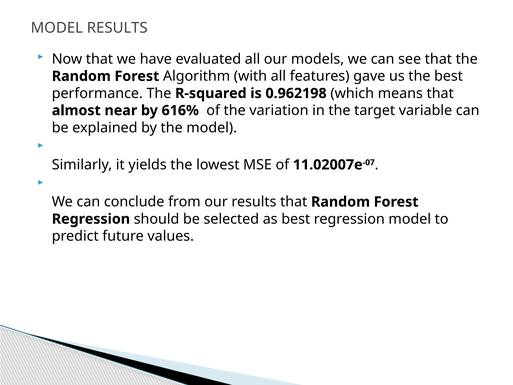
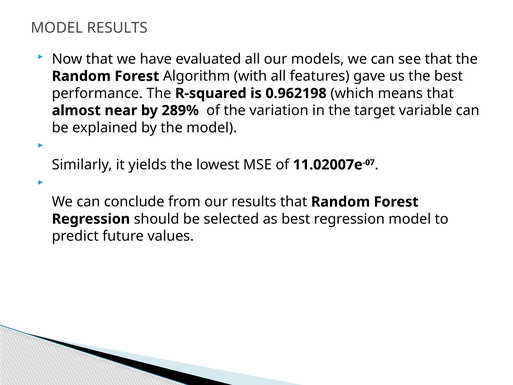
616%: 616% -> 289% (180, 110)
